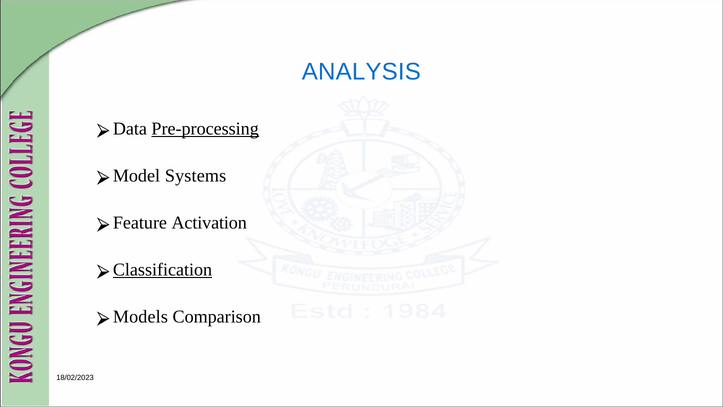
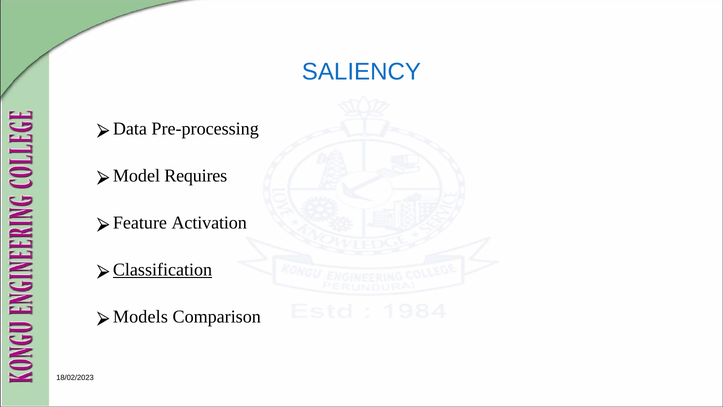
ANALYSIS: ANALYSIS -> SALIENCY (361, 72)
Pre-processing underline: present -> none (205, 129)
Systems: Systems -> Requires (196, 176)
